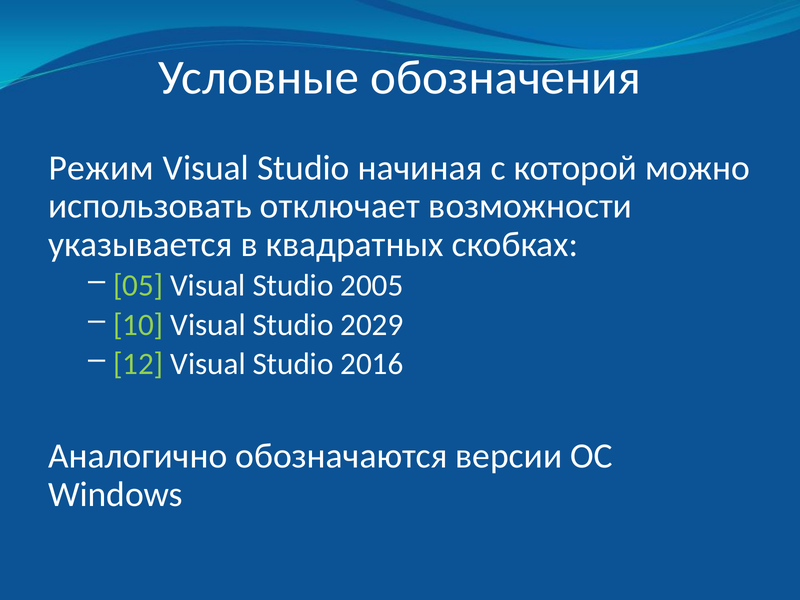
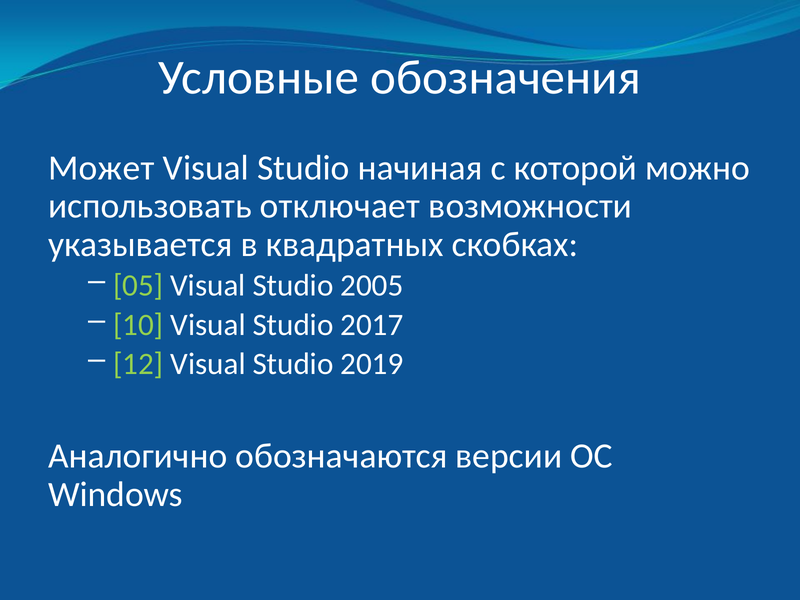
Режим: Режим -> Может (101, 168)
2029: 2029 -> 2017 (372, 325)
2016: 2016 -> 2019 (372, 364)
